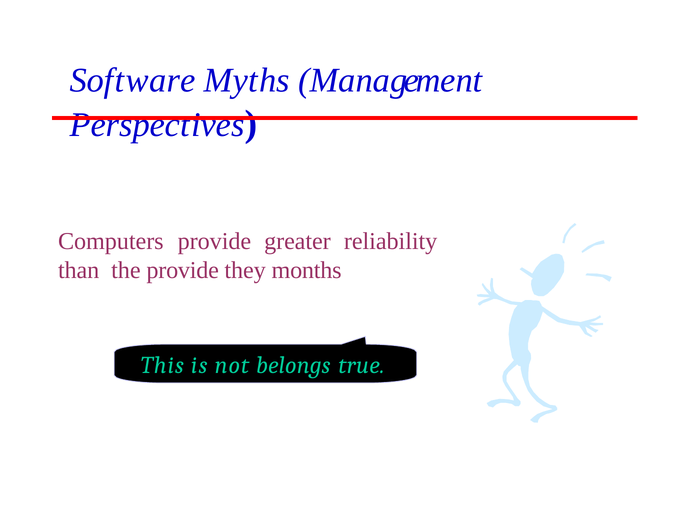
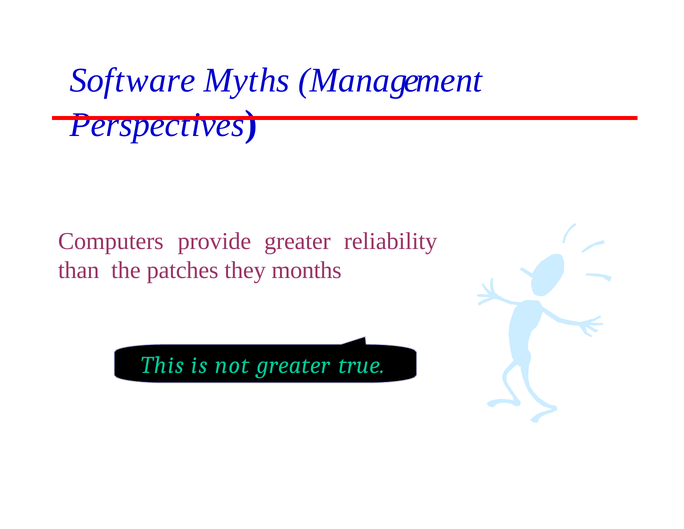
the provide: provide -> patches (183, 270)
not belongs: belongs -> greater (293, 365)
